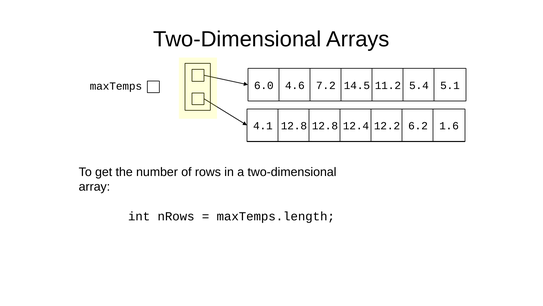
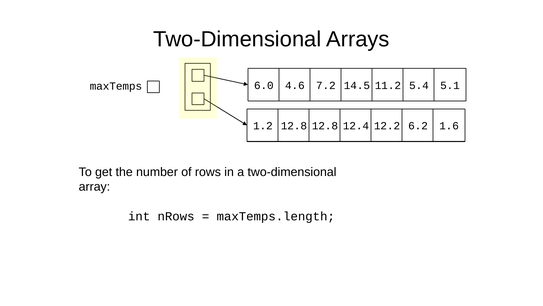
4.1: 4.1 -> 1.2 (263, 126)
